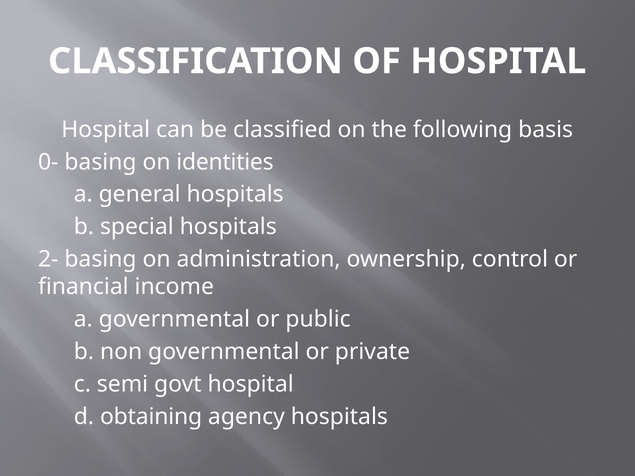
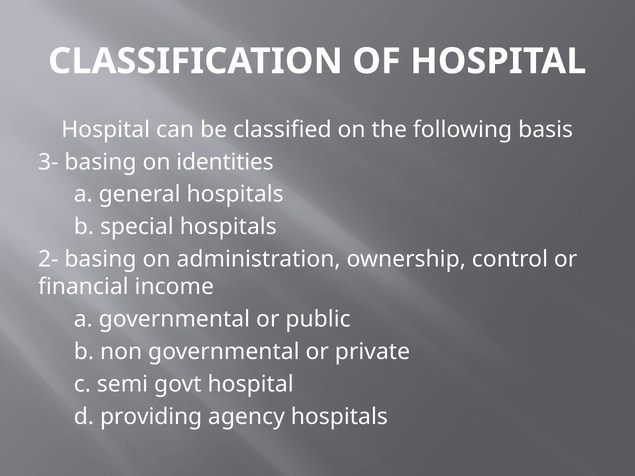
0-: 0- -> 3- (48, 162)
obtaining: obtaining -> providing (151, 417)
